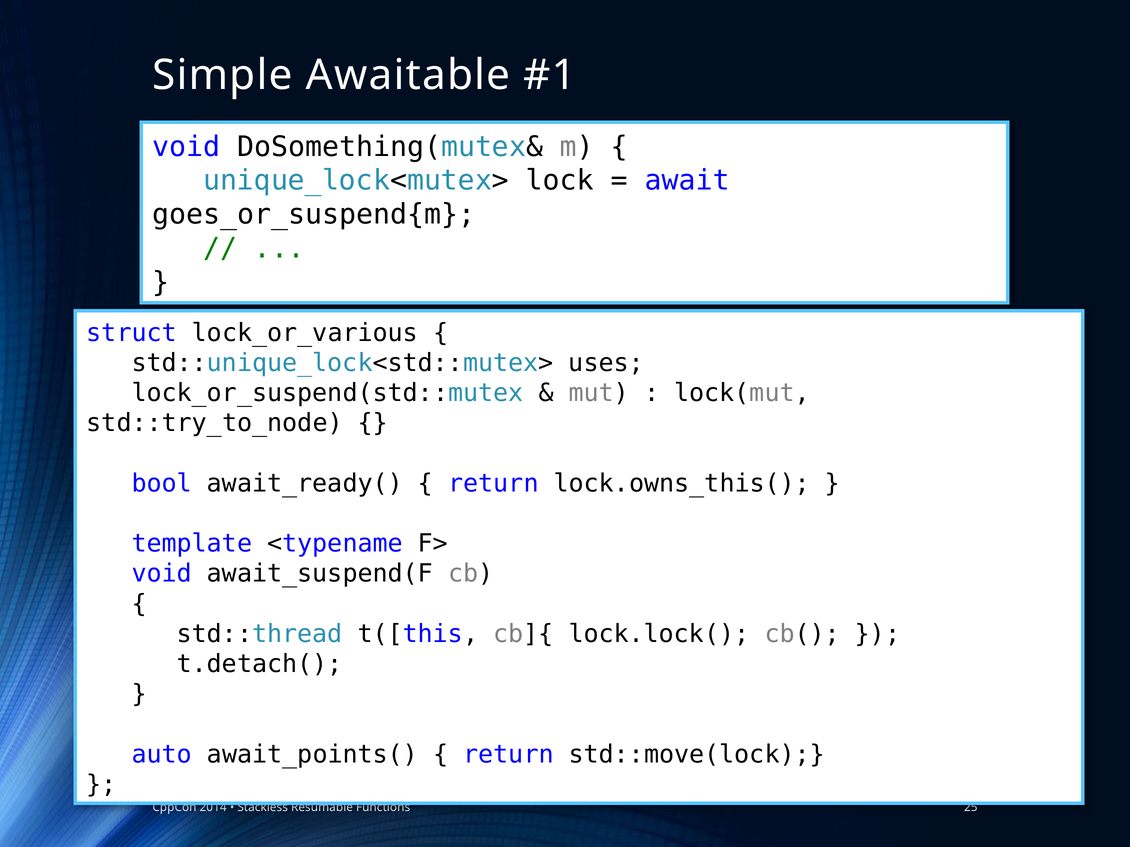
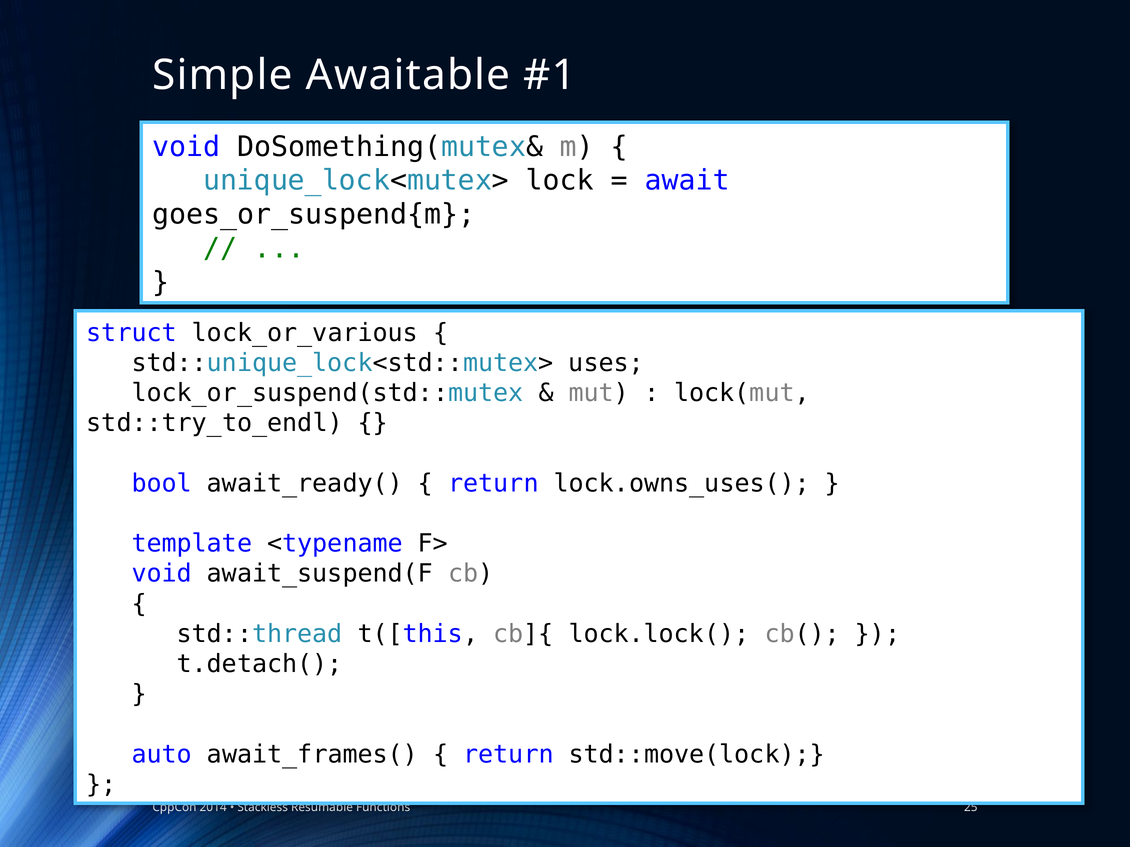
std::try_to_node: std::try_to_node -> std::try_to_endl (215, 423)
lock.owns_this(: lock.owns_this( -> lock.owns_uses( (682, 484)
await_points(: await_points( -> await_frames( (313, 755)
